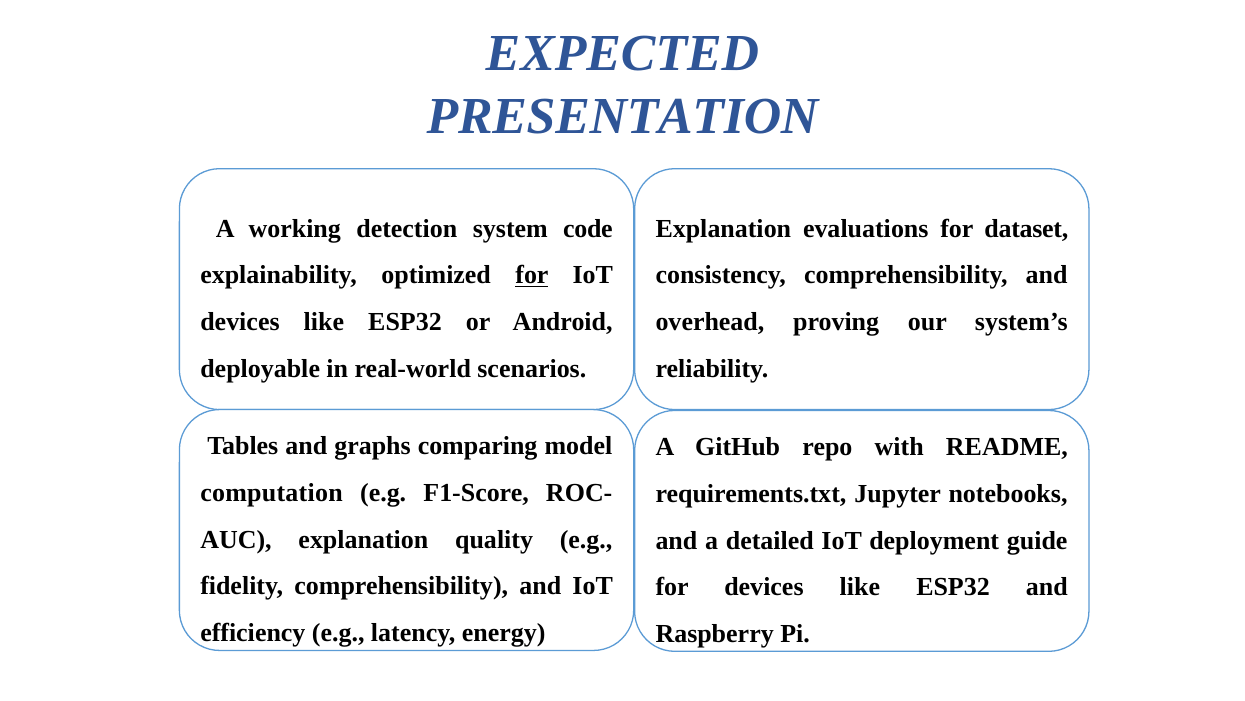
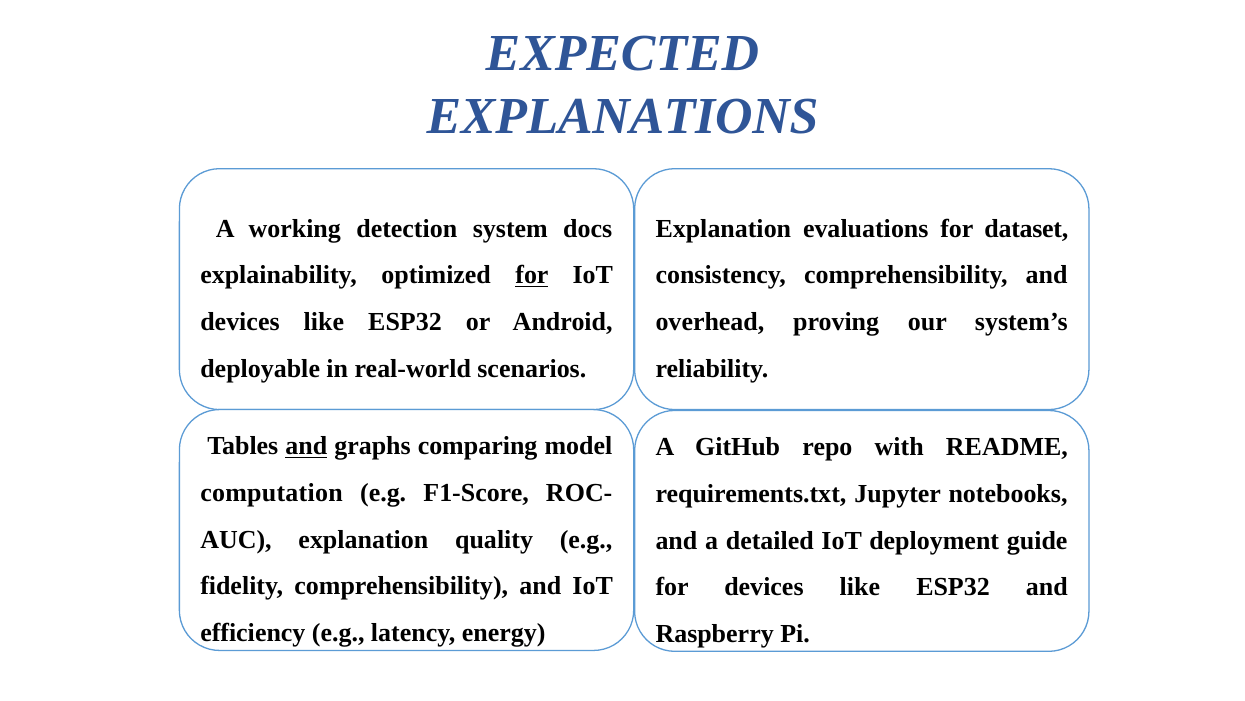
PRESENTATION: PRESENTATION -> EXPLANATIONS (623, 116)
code: code -> docs (588, 228)
and underline: none -> present (306, 446)
